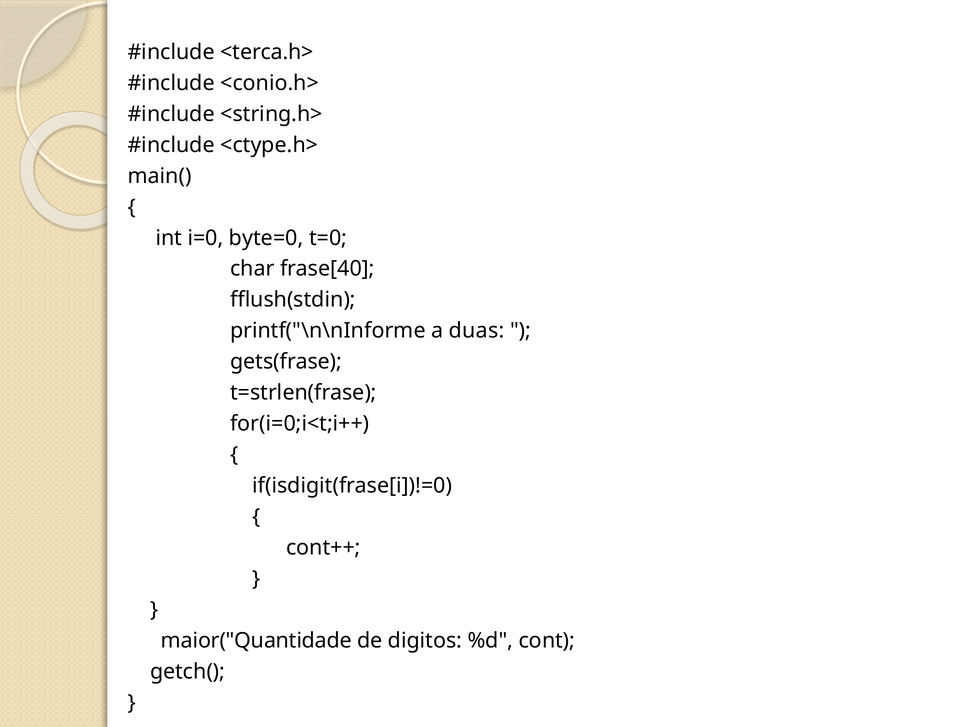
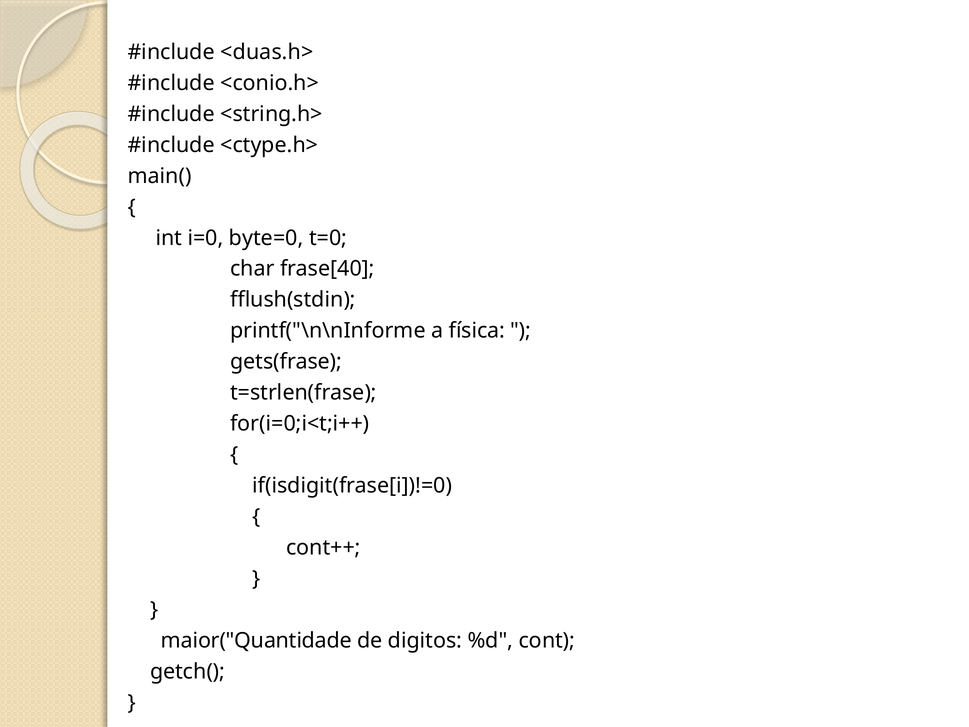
<terca.h>: <terca.h> -> <duas.h> (267, 52)
duas: duas -> física (477, 331)
